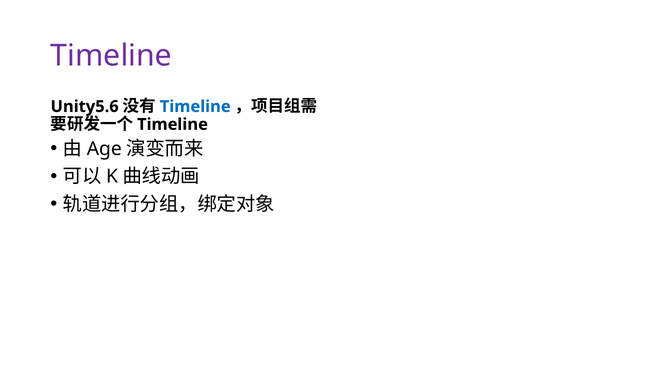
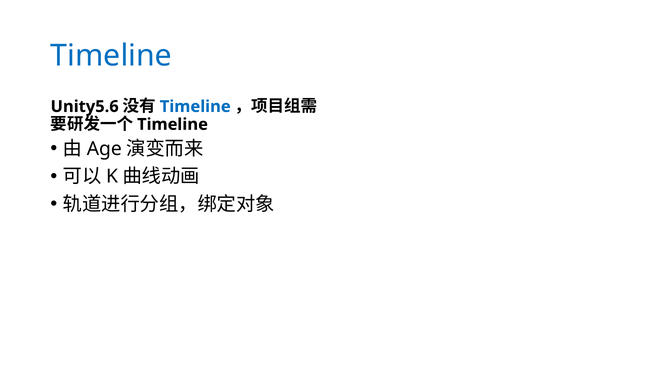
Timeline colour: purple -> blue (111, 56)
